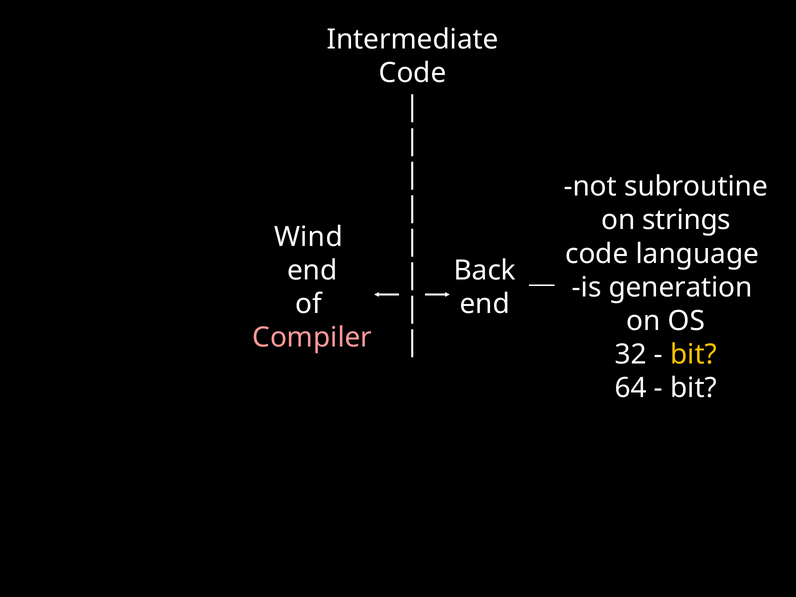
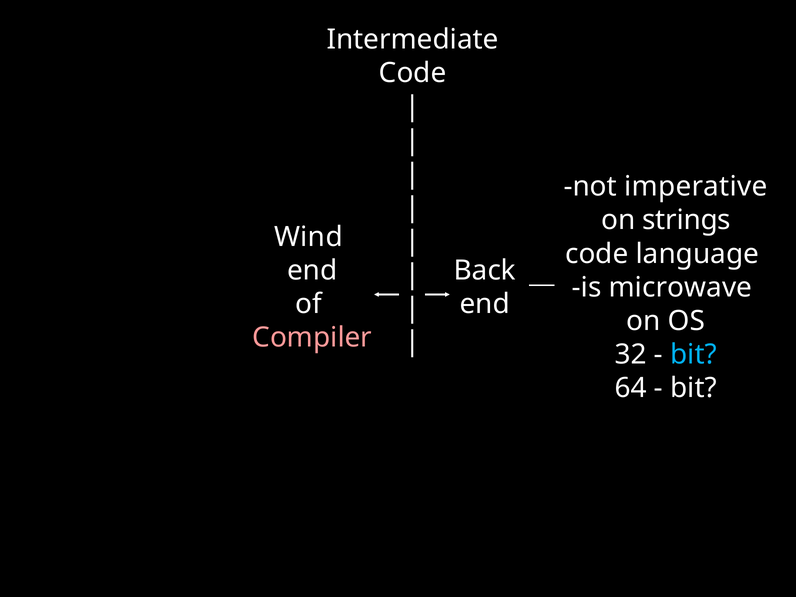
subroutine: subroutine -> imperative (696, 187)
generation: generation -> microwave (681, 287)
bit colour: yellow -> light blue (693, 355)
